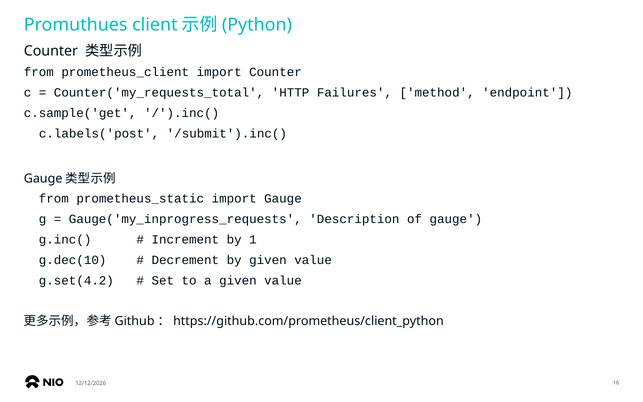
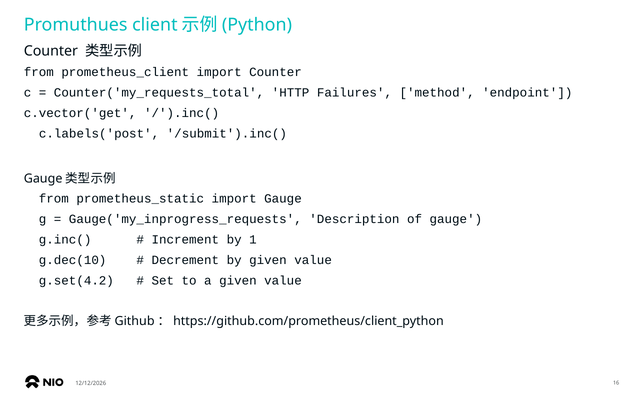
c.sample('get: c.sample('get -> c.vector('get (80, 113)
